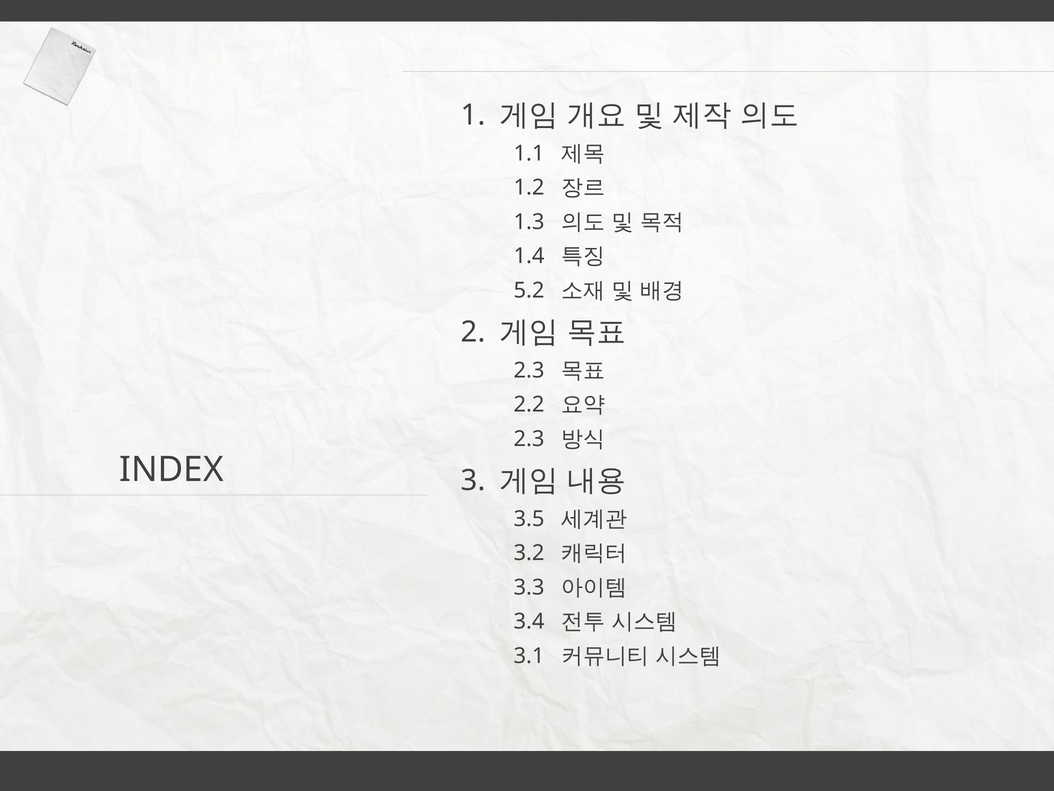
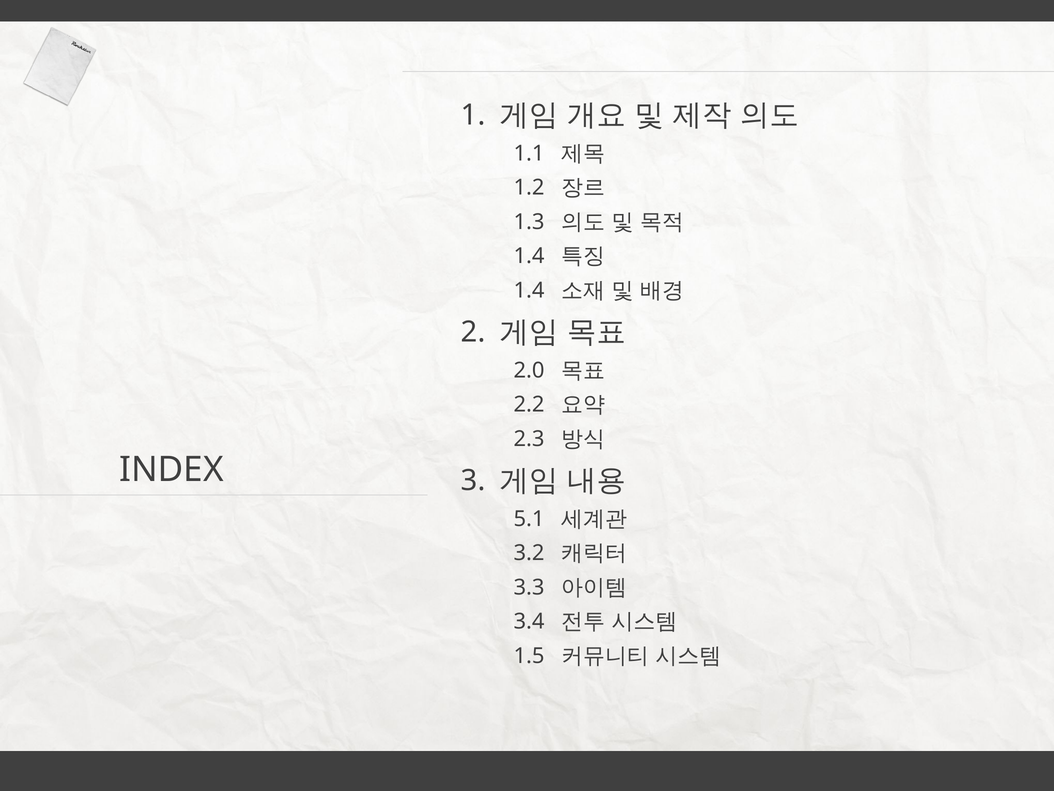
5.2: 5.2 -> 1.4 (529, 290)
2.3: 2.3 -> 2.0 (529, 370)
3.5: 3.5 -> 5.1 (529, 519)
3.1: 3.1 -> 1.5 (529, 655)
